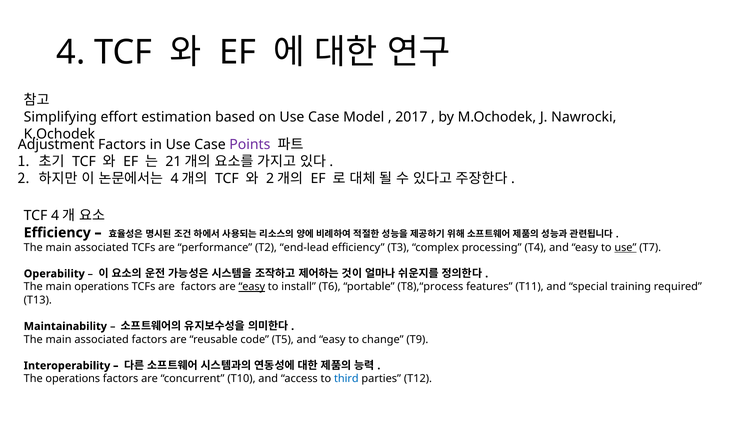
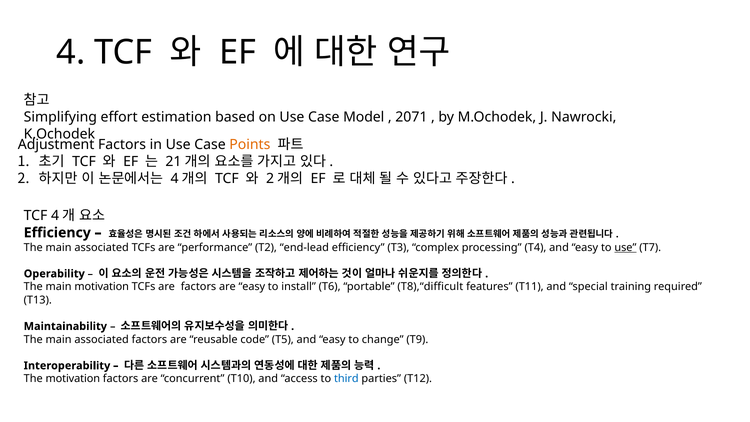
2017: 2017 -> 2071 (411, 117)
Points colour: purple -> orange (250, 145)
main operations: operations -> motivation (102, 287)
easy underline: present -> none (252, 287)
T8),“process: T8),“process -> T8),“difficult (430, 287)
The operations: operations -> motivation (73, 379)
